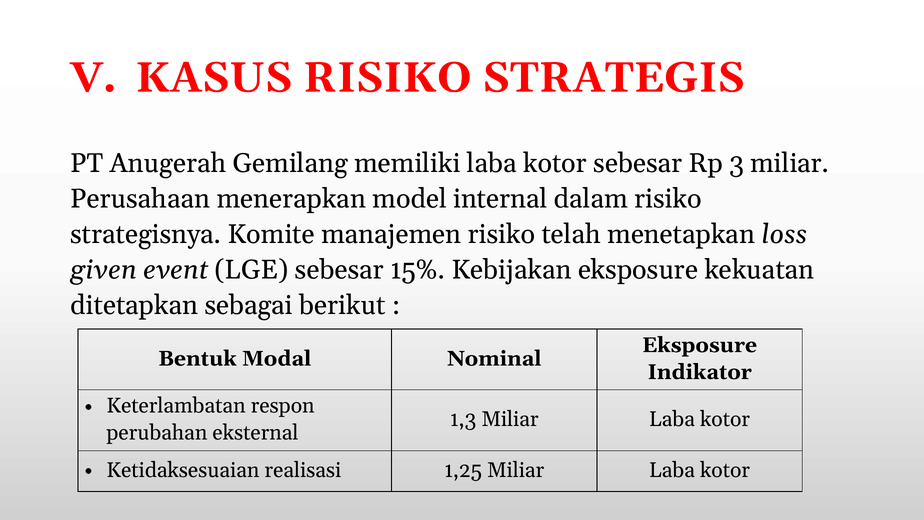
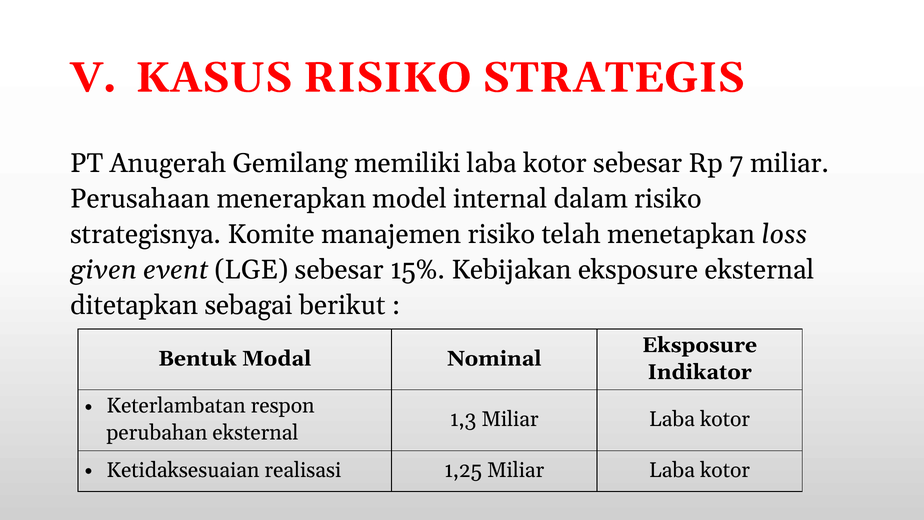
3: 3 -> 7 (736, 163)
eksposure kekuatan: kekuatan -> eksternal (759, 270)
